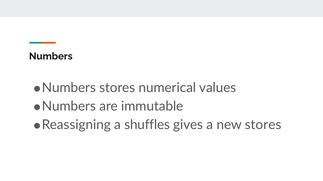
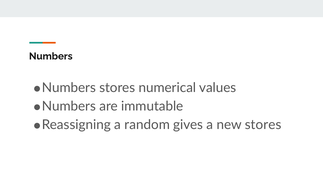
shuffles: shuffles -> random (147, 125)
